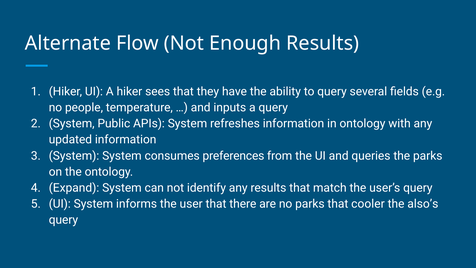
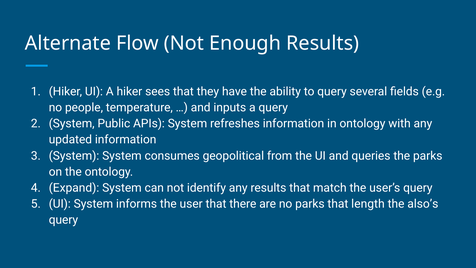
preferences: preferences -> geopolitical (233, 156)
cooler: cooler -> length (368, 204)
